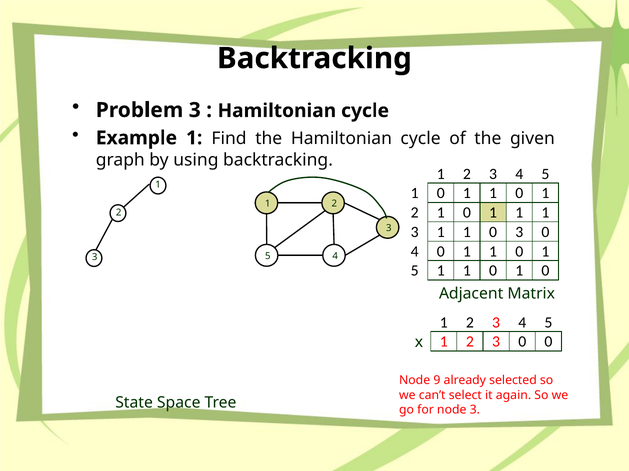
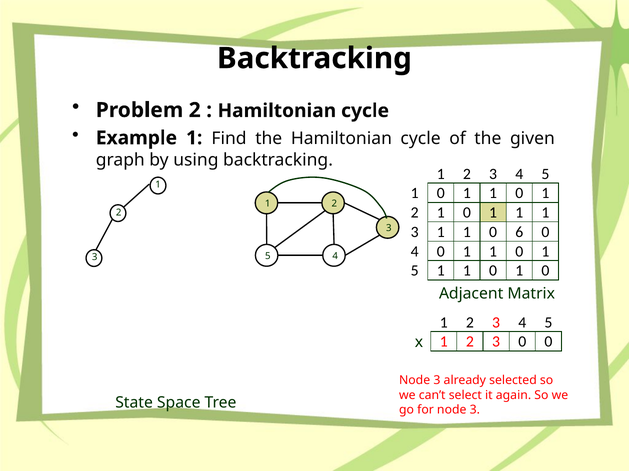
Problem 3: 3 -> 2 (195, 110)
0 3: 3 -> 6 (519, 232)
9: 9 -> 3 (437, 381)
